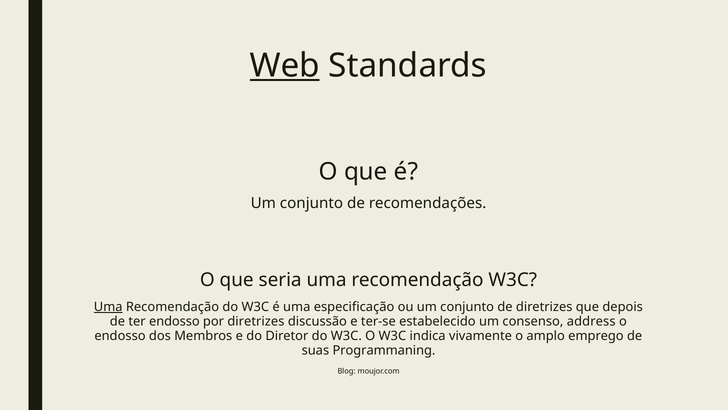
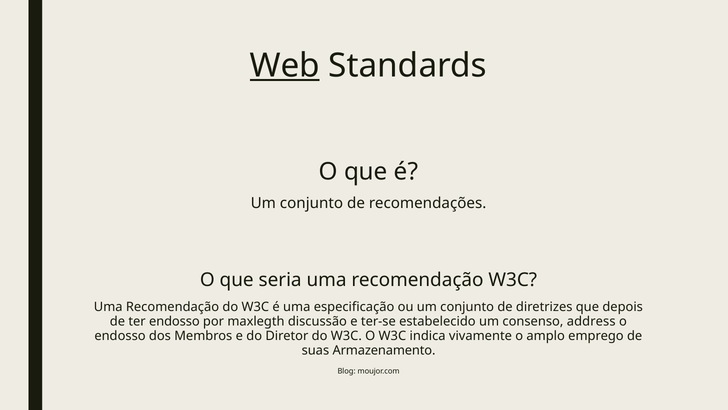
Uma underline: present -> none (108, 307)
por diretrizes: diretrizes -> maxlegth (256, 321)
Programmaning: Programmaning -> Armazenamento (384, 350)
